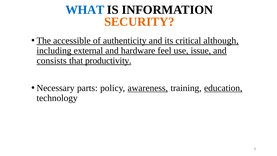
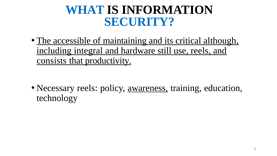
SECURITY colour: orange -> blue (139, 22)
authenticity: authenticity -> maintaining (125, 41)
external: external -> integral (88, 51)
feel: feel -> still (164, 51)
use issue: issue -> reels (201, 51)
Necessary parts: parts -> reels (87, 88)
education underline: present -> none (223, 88)
